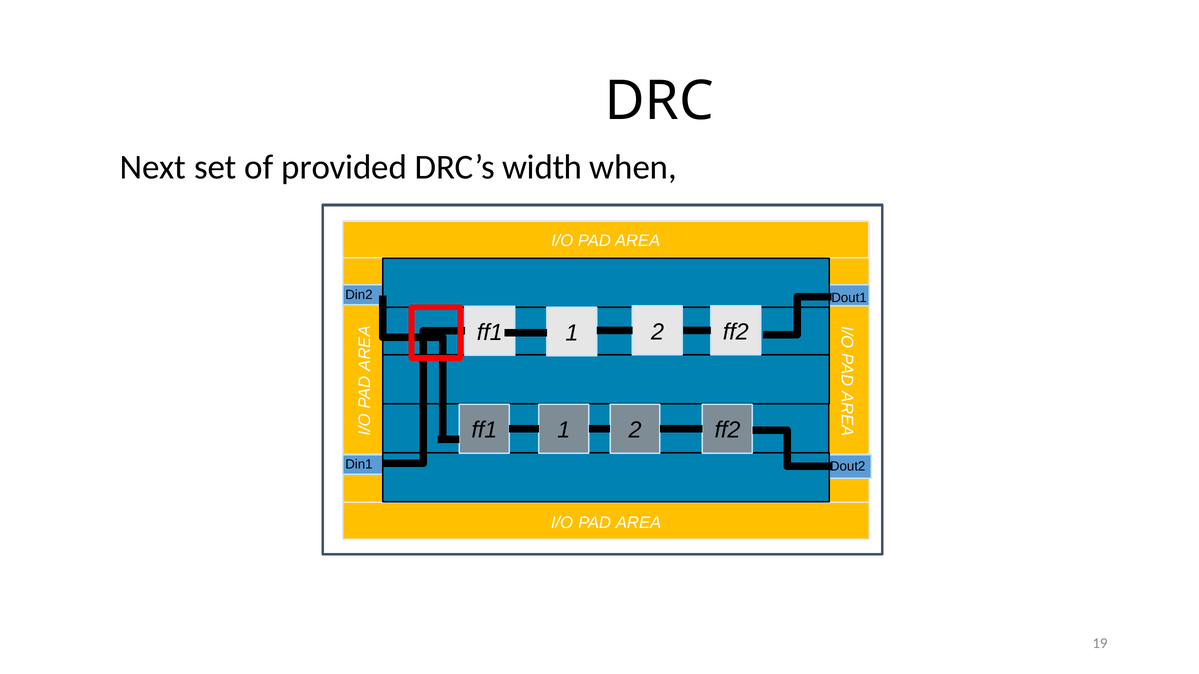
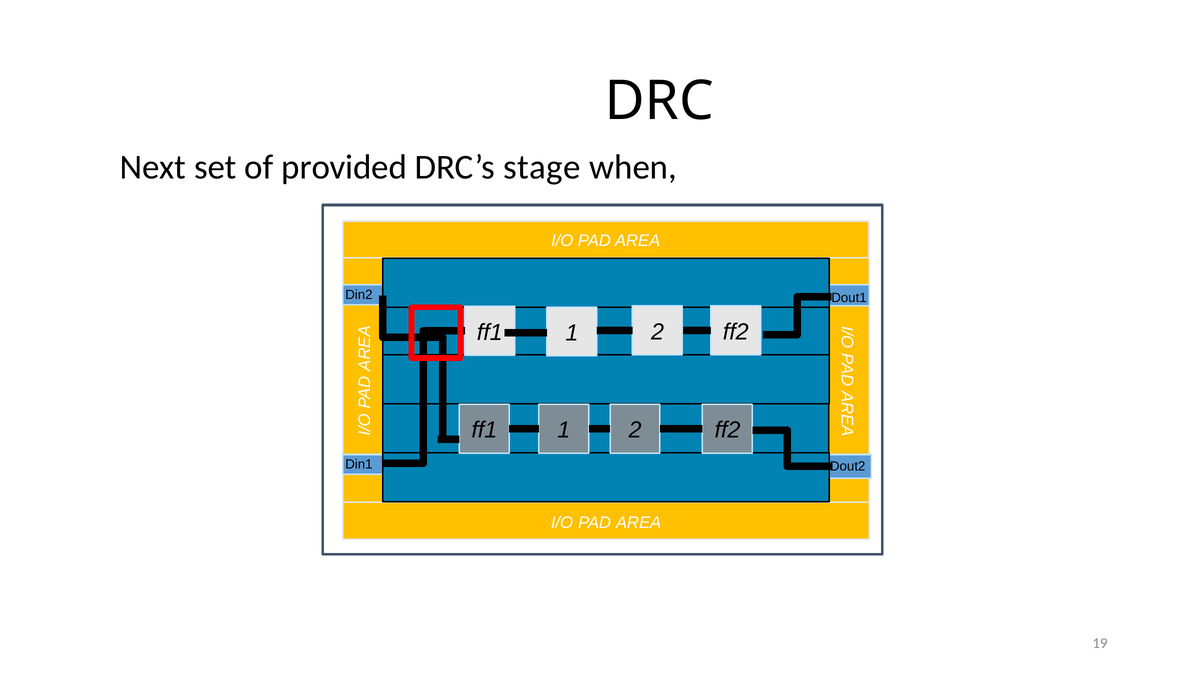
width: width -> stage (542, 167)
